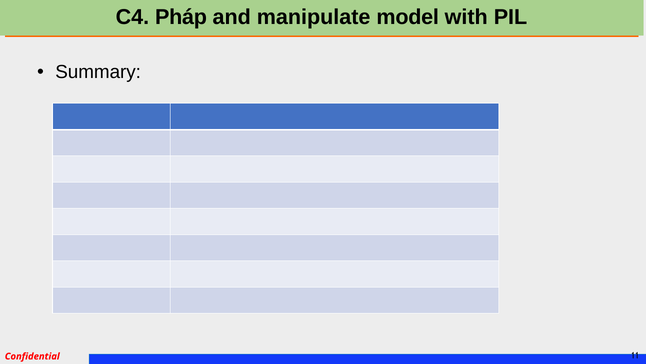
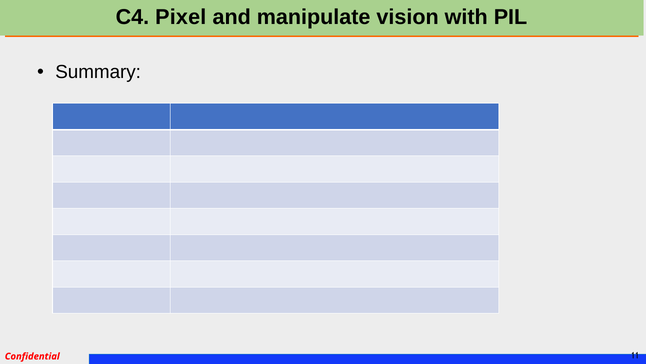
Pháp: Pháp -> Pixel (181, 17)
model: model -> vision (408, 17)
